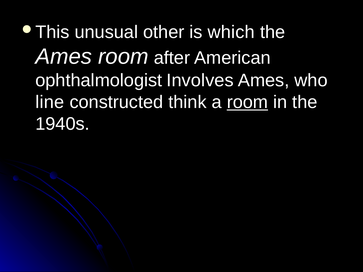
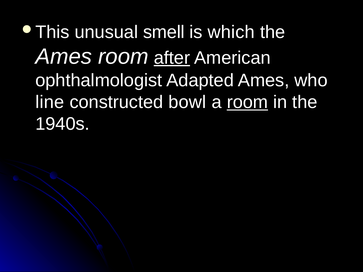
other: other -> smell (164, 32)
after underline: none -> present (172, 58)
Involves: Involves -> Adapted (200, 81)
think: think -> bowl (187, 102)
